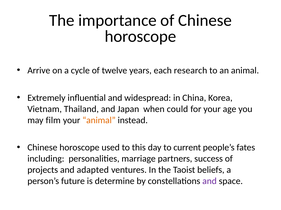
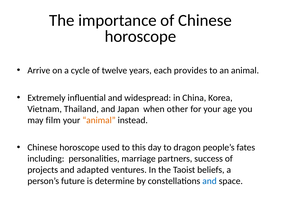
research: research -> provides (191, 71)
could: could -> other (177, 109)
current: current -> dragon (187, 148)
and colour: purple -> blue (210, 182)
